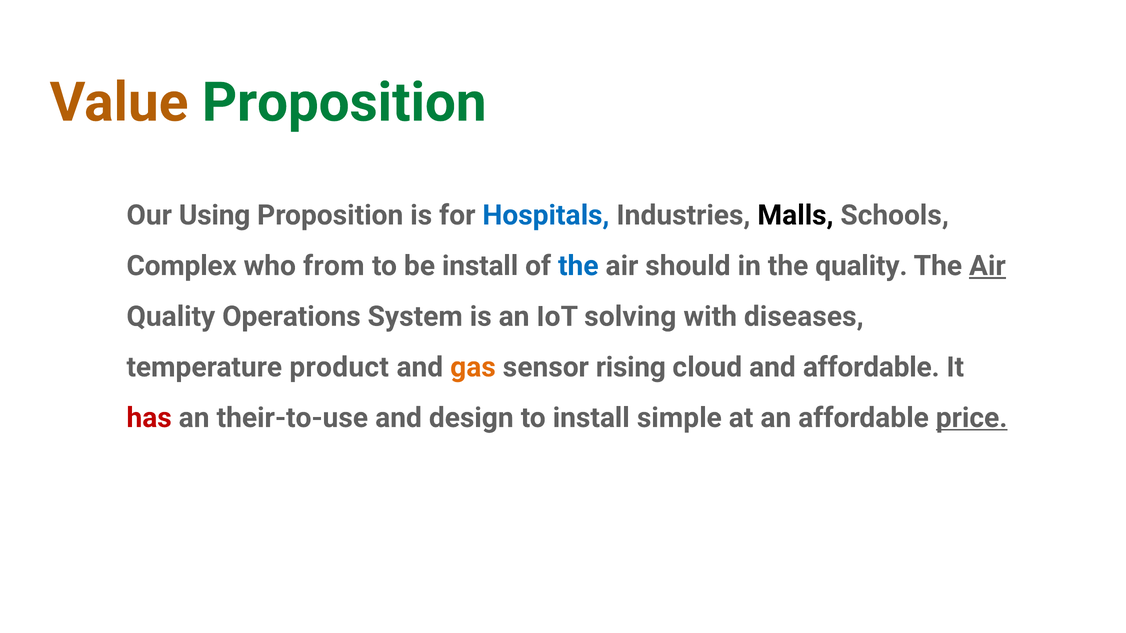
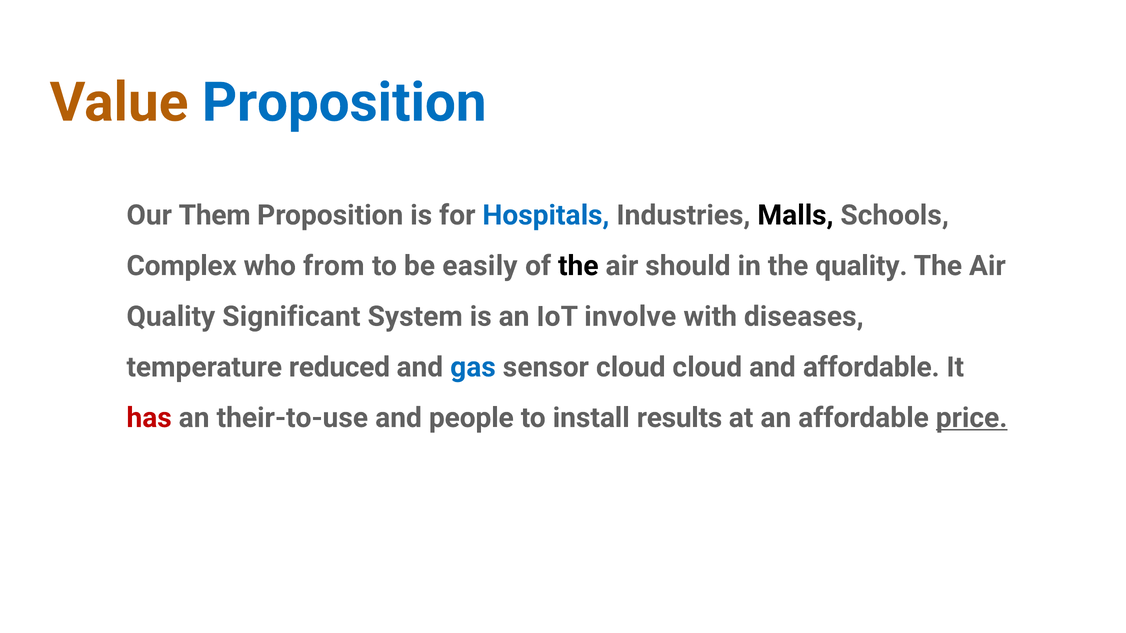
Proposition colour: green -> blue (344, 103)
Using: Using -> Them (215, 215)
be install: install -> easily (480, 266)
the colour: blue -> black (578, 266)
Air underline: present -> none (987, 266)
Operations: Operations -> Significant (291, 317)
solving: solving -> involve (630, 317)
product: product -> reduced (339, 367)
gas colour: orange -> blue (473, 367)
sensor rising: rising -> cloud (631, 367)
design: design -> people (471, 418)
simple: simple -> results (679, 418)
